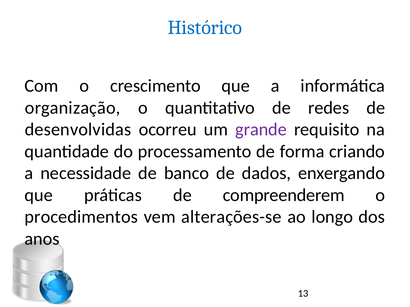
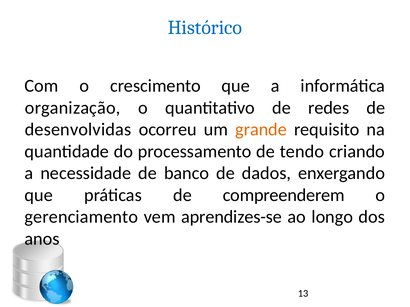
grande colour: purple -> orange (261, 130)
forma: forma -> tendo (302, 152)
procedimentos: procedimentos -> gerenciamento (81, 217)
alterações-se: alterações-se -> aprendizes-se (232, 217)
